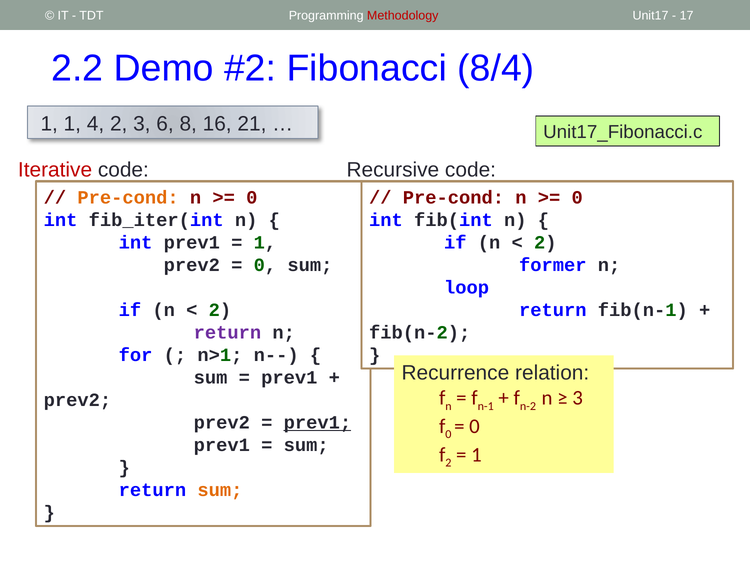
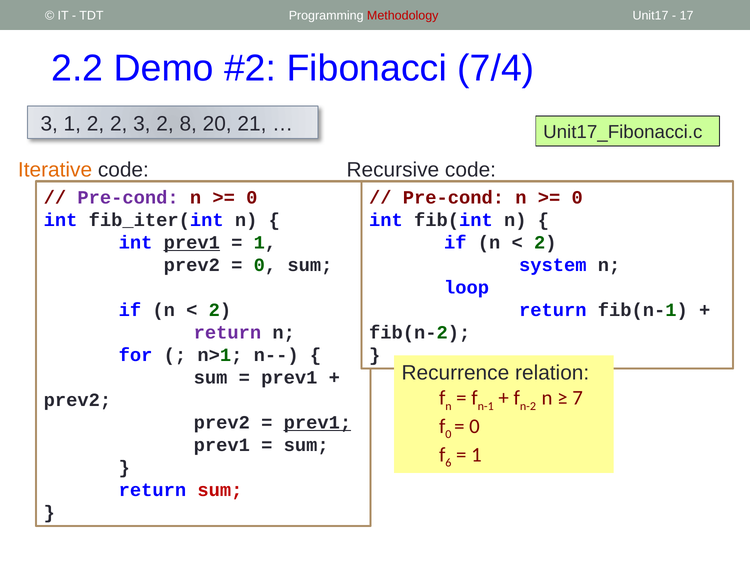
8/4: 8/4 -> 7/4 (496, 68)
1: 1 -> 3 (49, 124)
1 4: 4 -> 2 (96, 124)
3 6: 6 -> 2 (165, 124)
16: 16 -> 20 (217, 124)
Iterative colour: red -> orange (55, 170)
Pre-cond colour: orange -> purple (128, 198)
prev1 underline: none -> present (192, 243)
former: former -> system (553, 265)
3: 3 -> 7 (578, 398)
2: 2 -> 6 (448, 463)
sum colour: orange -> red (220, 490)
